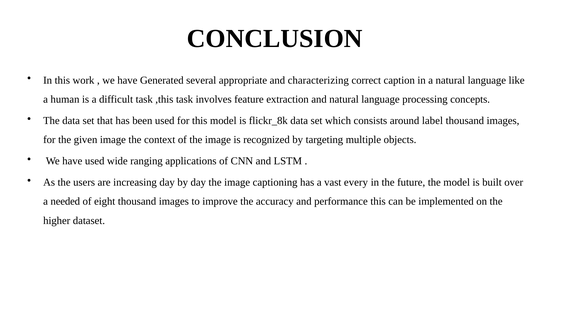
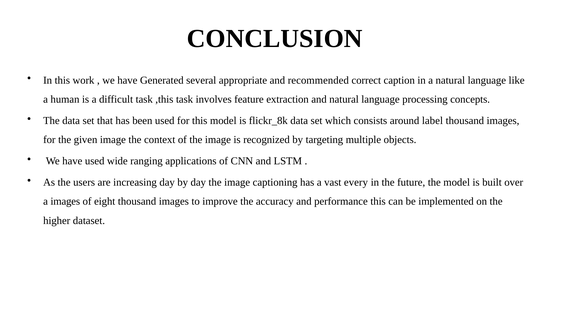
characterizing: characterizing -> recommended (318, 80)
a needed: needed -> images (65, 201)
